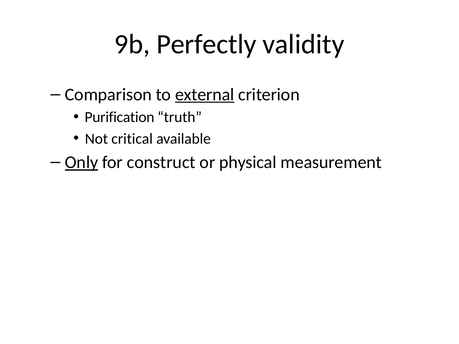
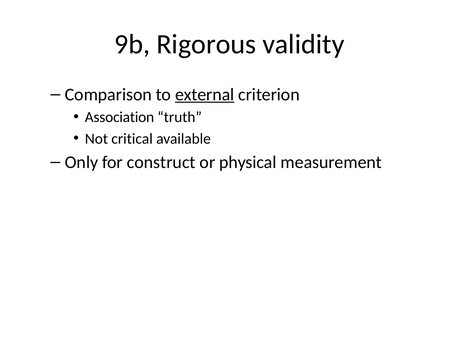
Perfectly: Perfectly -> Rigorous (206, 44)
Purification: Purification -> Association (119, 117)
Only underline: present -> none (81, 162)
